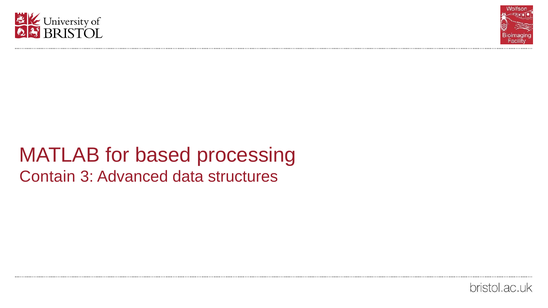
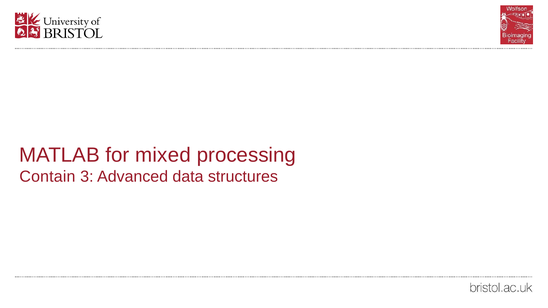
based: based -> mixed (163, 155)
